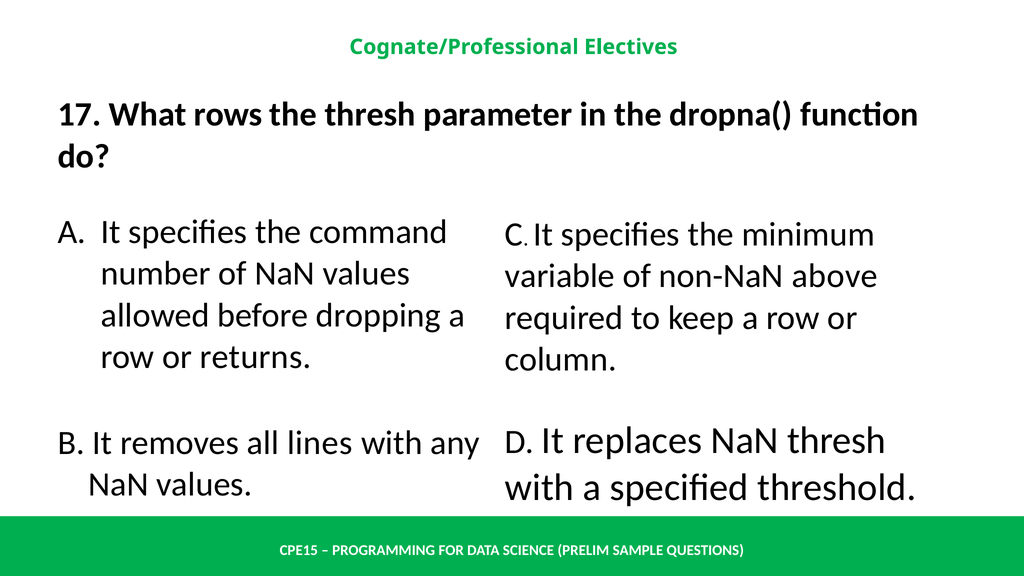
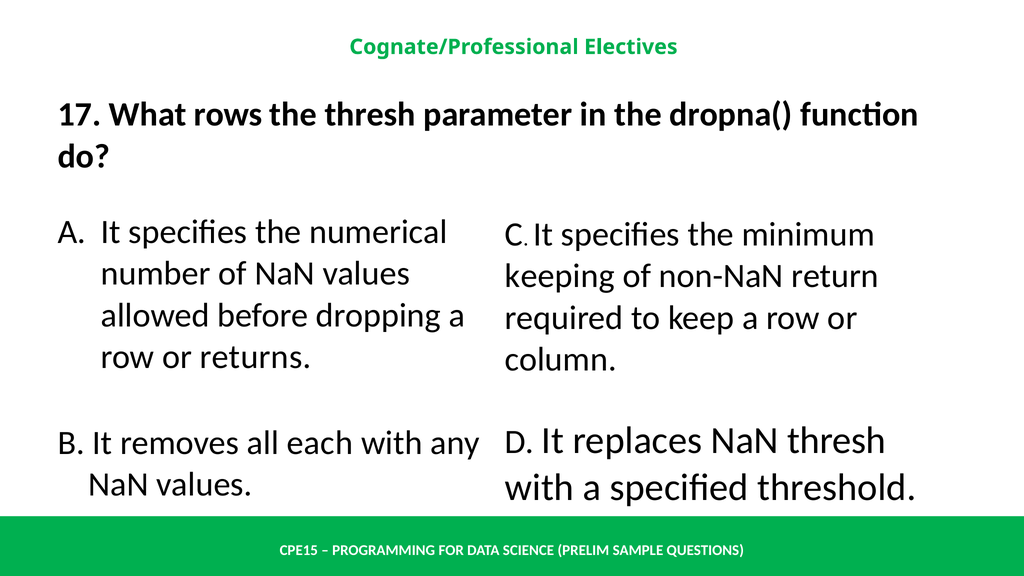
command: command -> numerical (378, 232)
variable: variable -> keeping (560, 276)
above: above -> return (835, 276)
lines: lines -> each (320, 443)
